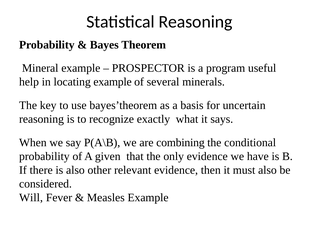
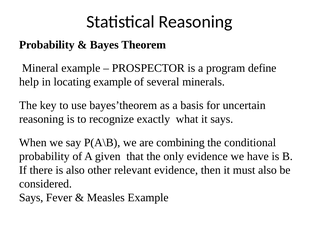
useful: useful -> define (262, 68)
Will: Will -> Says (31, 198)
